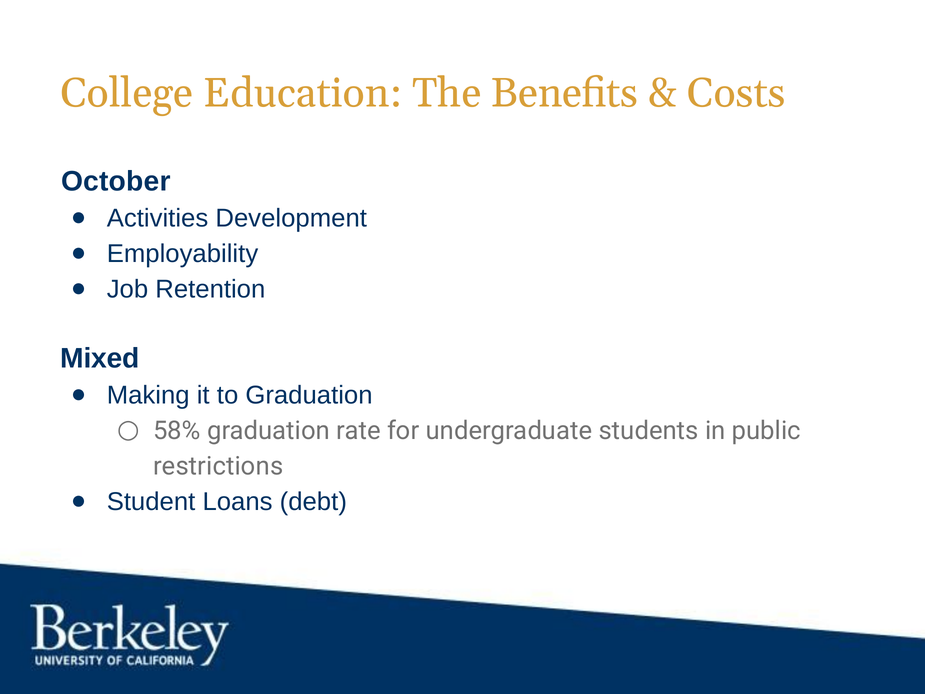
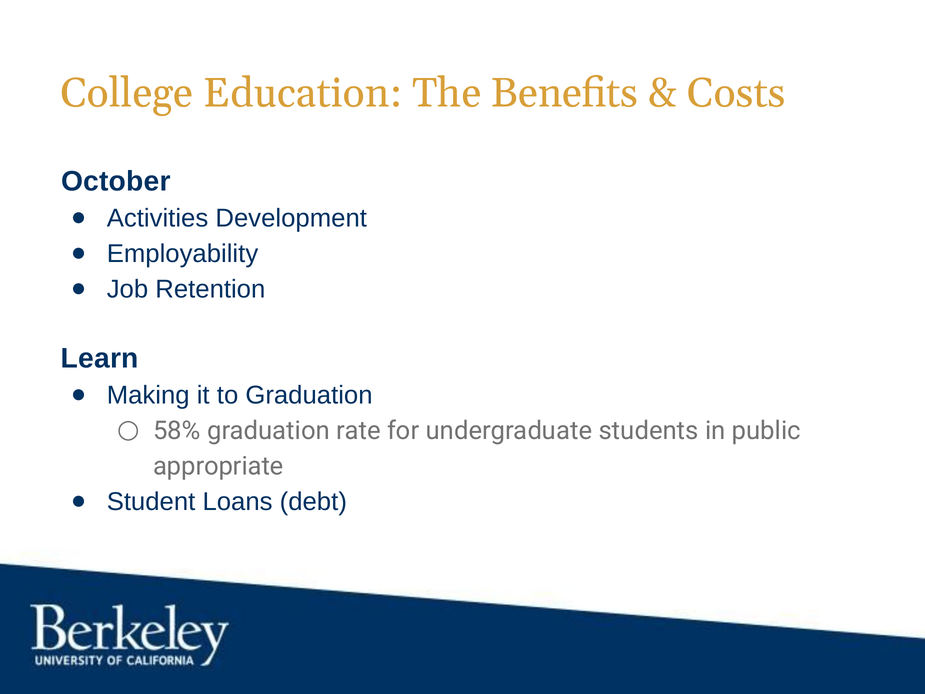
Mixed: Mixed -> Learn (100, 358)
restrictions: restrictions -> appropriate (218, 466)
